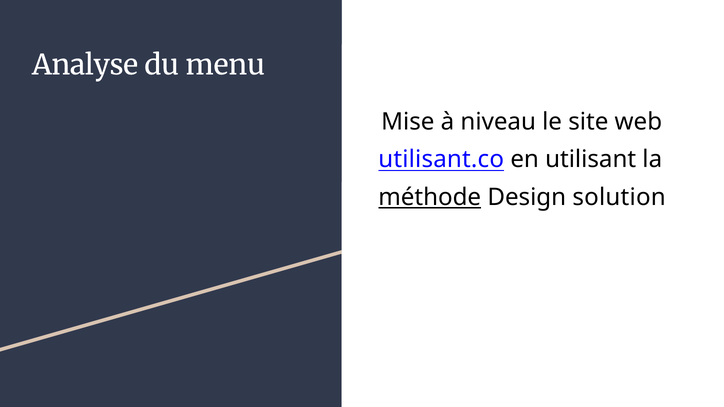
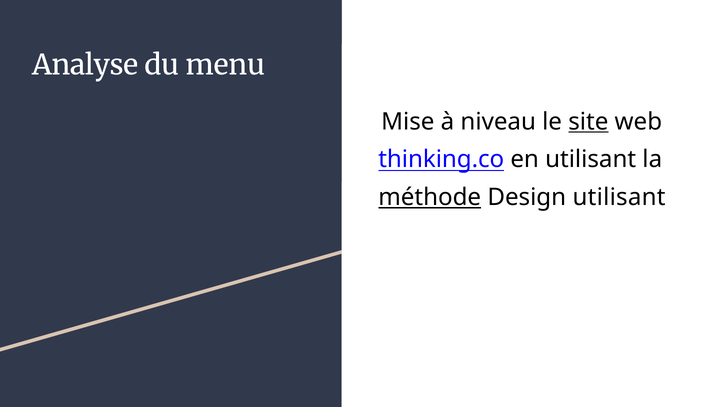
site underline: none -> present (588, 122)
utilisant.co: utilisant.co -> thinking.co (441, 160)
Design solution: solution -> utilisant (619, 197)
